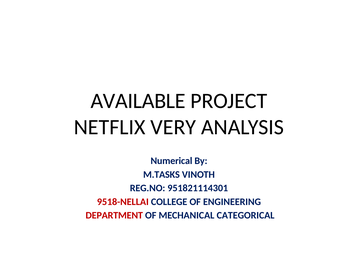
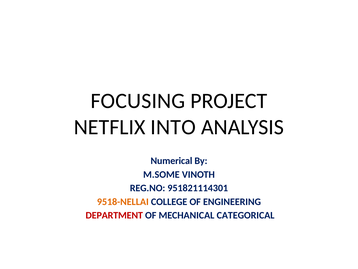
AVAILABLE: AVAILABLE -> FOCUSING (138, 101)
VERY: VERY -> INTO (173, 127)
M.TASKS: M.TASKS -> M.SOME (161, 174)
9518-NELLAI colour: red -> orange (123, 201)
